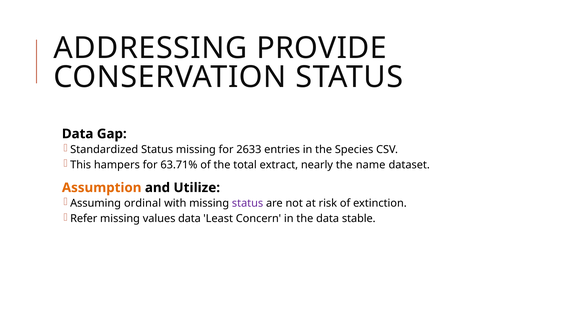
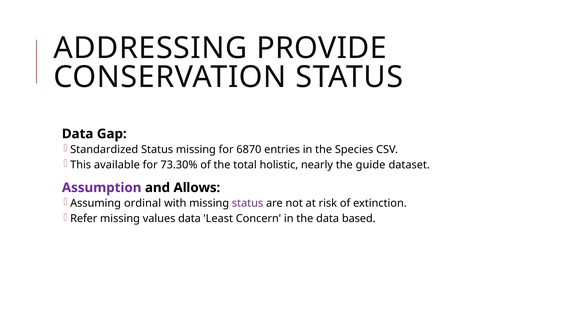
2633: 2633 -> 6870 (249, 150)
hampers: hampers -> available (117, 165)
63.71%: 63.71% -> 73.30% (179, 165)
extract: extract -> holistic (279, 165)
name: name -> guide (371, 165)
Assumption colour: orange -> purple (102, 188)
Utilize: Utilize -> Allows (197, 188)
stable: stable -> based (359, 219)
